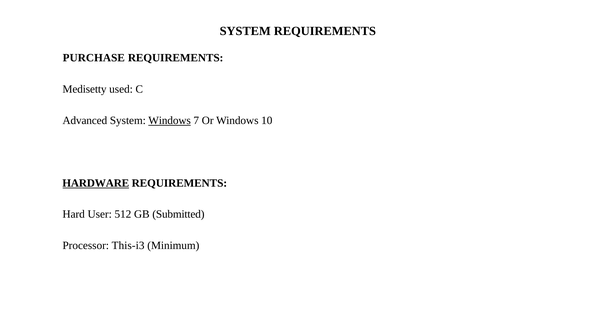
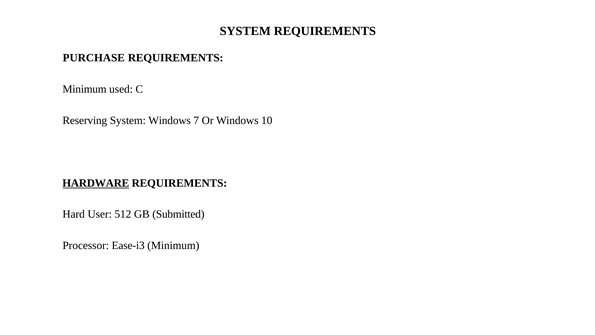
Medisetty: Medisetty -> Minimum (85, 89)
Advanced: Advanced -> Reserving (85, 120)
Windows underline: present -> none (170, 120)
This-i3: This-i3 -> Ease-i3 (128, 245)
